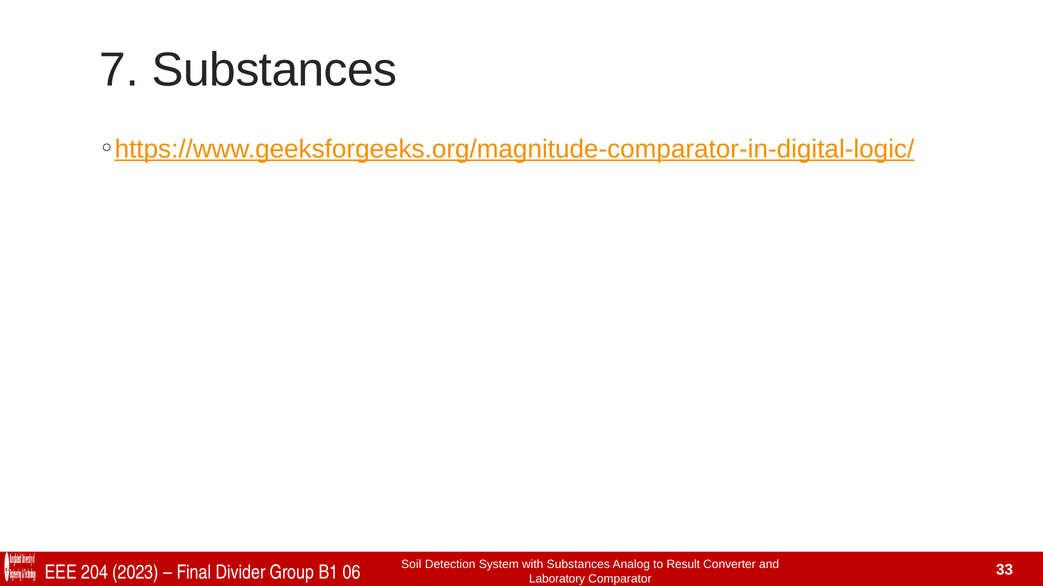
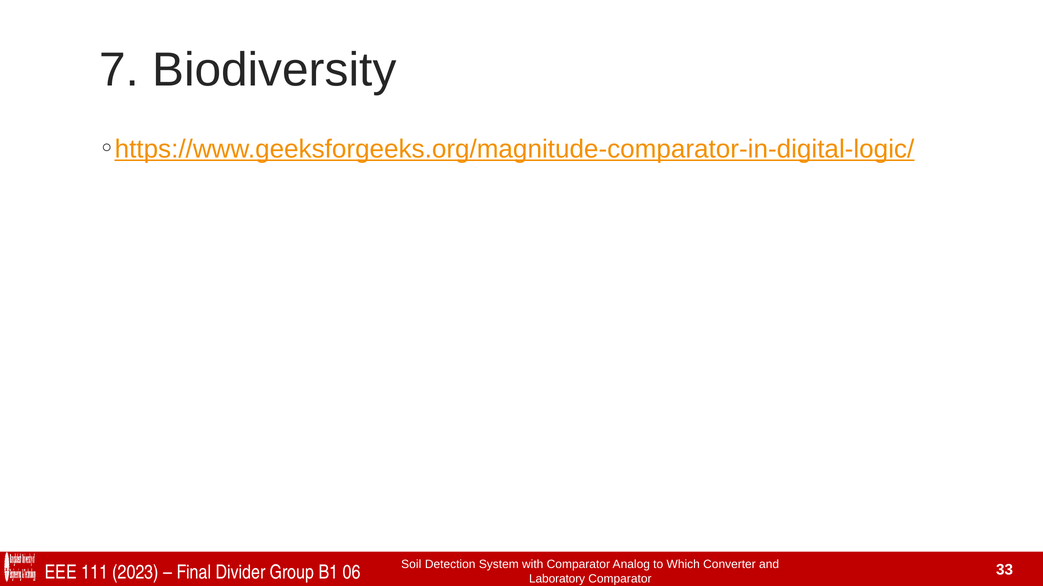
7 Substances: Substances -> Biodiversity (274, 70)
204: 204 -> 111 (95, 573)
with Substances: Substances -> Comparator (578, 565)
Result: Result -> Which (683, 565)
